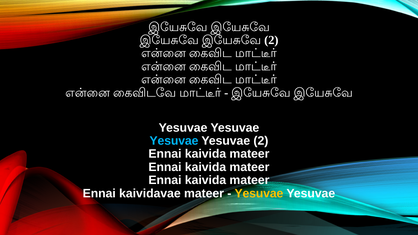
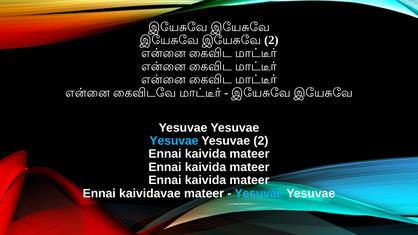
Yesuvae colour: yellow -> light blue (259, 193)
